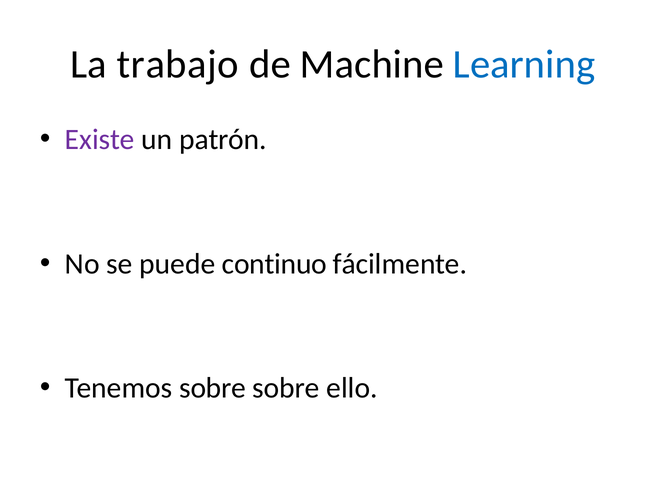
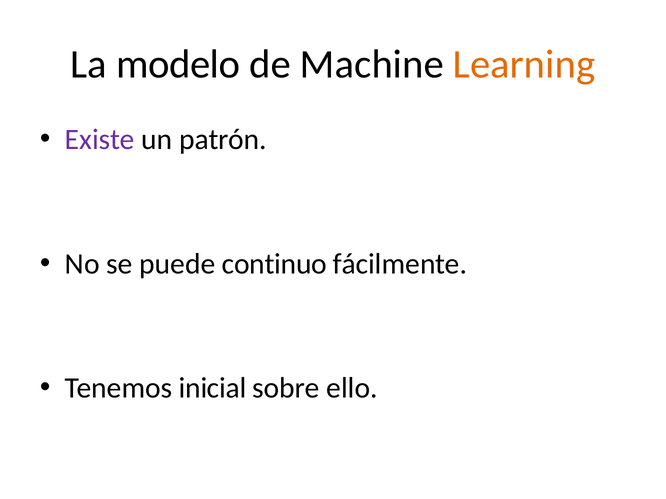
trabajo: trabajo -> modelo (178, 64)
Learning colour: blue -> orange (524, 64)
Tenemos sobre: sobre -> inicial (213, 388)
